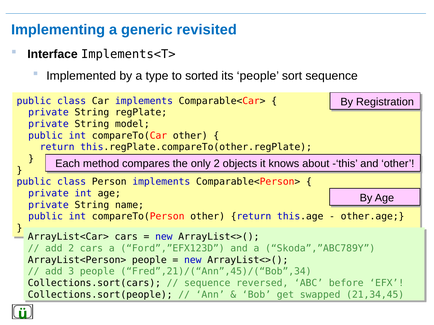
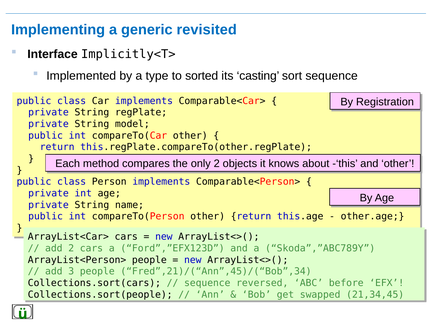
Implements<T>: Implements<T> -> Implicitly<T> (128, 54)
its people: people -> casting (258, 76)
